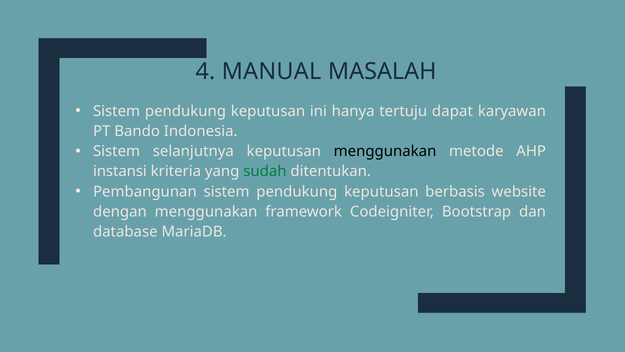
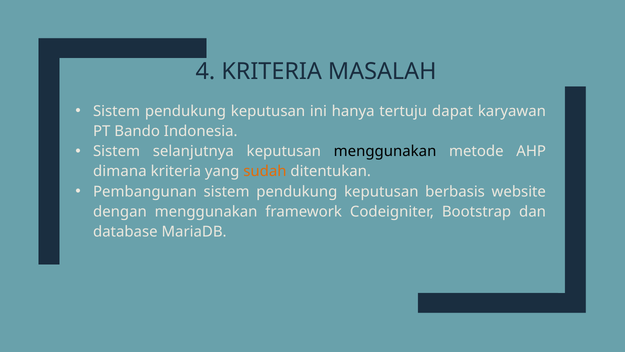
4 MANUAL: MANUAL -> KRITERIA (272, 72)
instansi: instansi -> dimana (120, 171)
sudah colour: green -> orange (265, 171)
